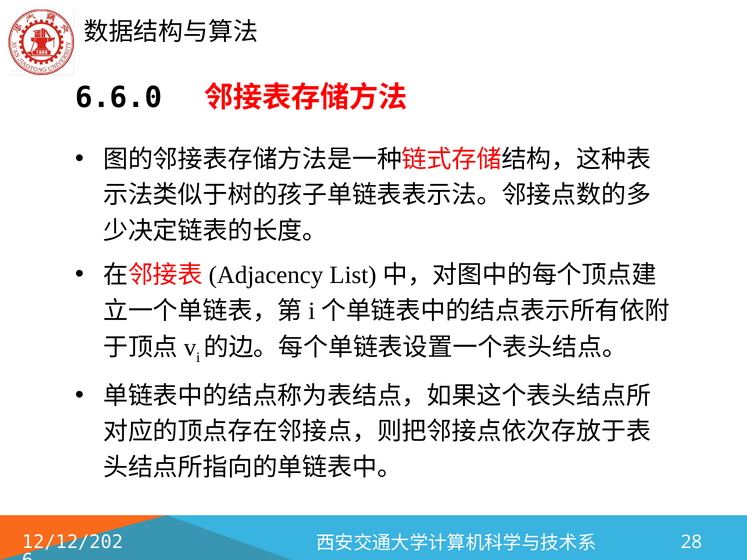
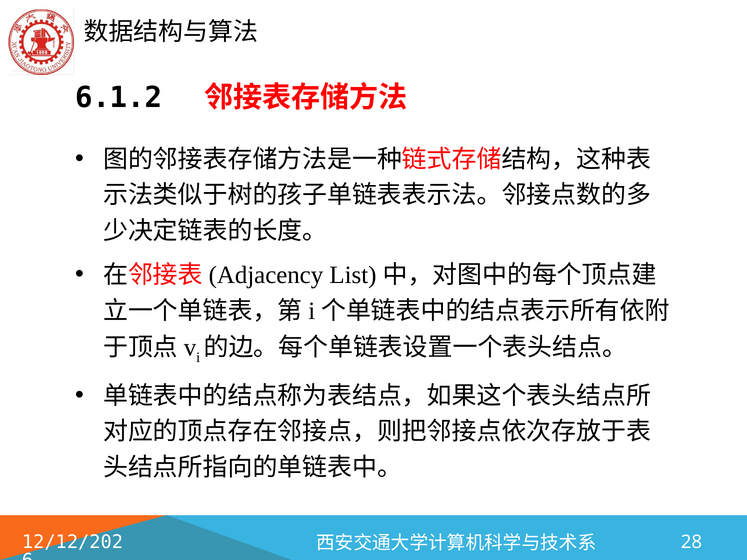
6.6.0: 6.6.0 -> 6.1.2 (119, 98)
